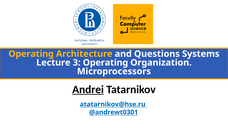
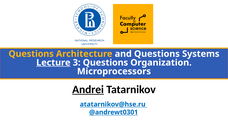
Operating: Operating -> Questions (31, 54)
Lecture underline: none -> present (53, 63)
3 Operating: Operating -> Questions (105, 63)
